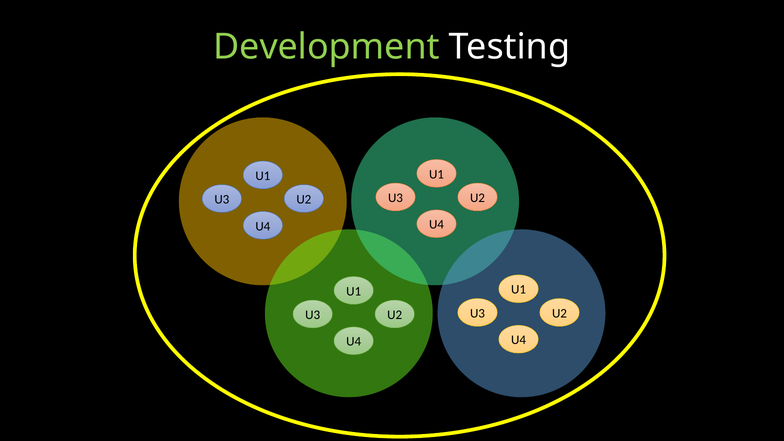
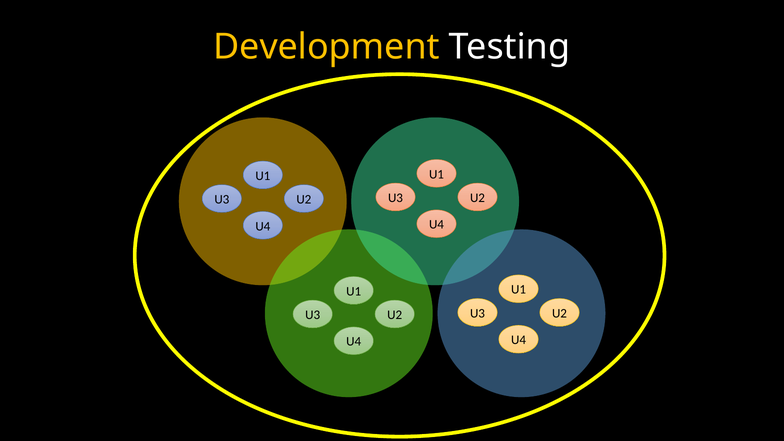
Development colour: light green -> yellow (326, 47)
